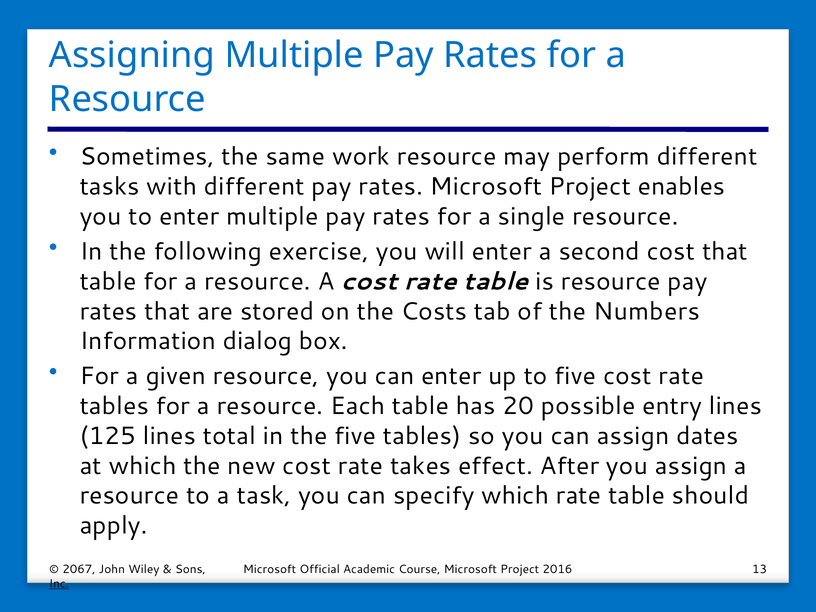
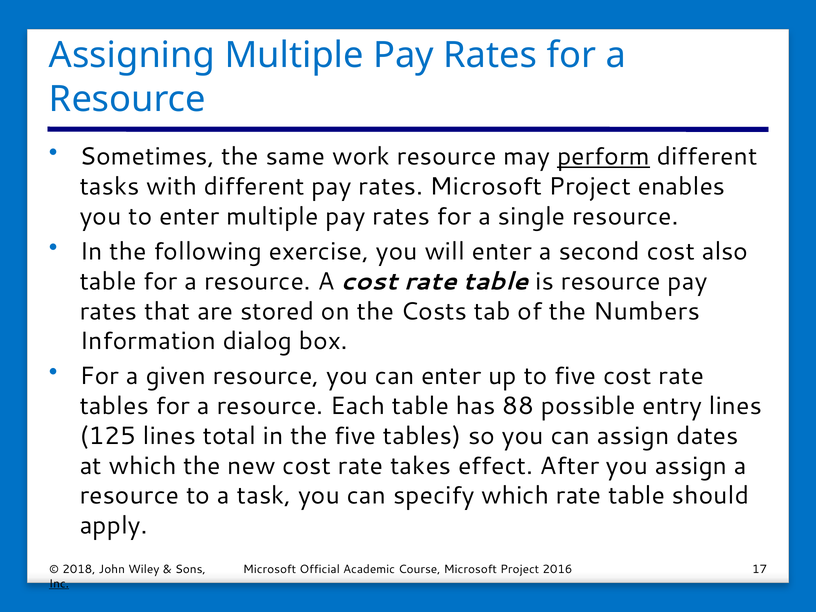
perform underline: none -> present (603, 157)
cost that: that -> also (725, 251)
20: 20 -> 88 (518, 406)
2067: 2067 -> 2018 (79, 569)
13: 13 -> 17 (760, 569)
